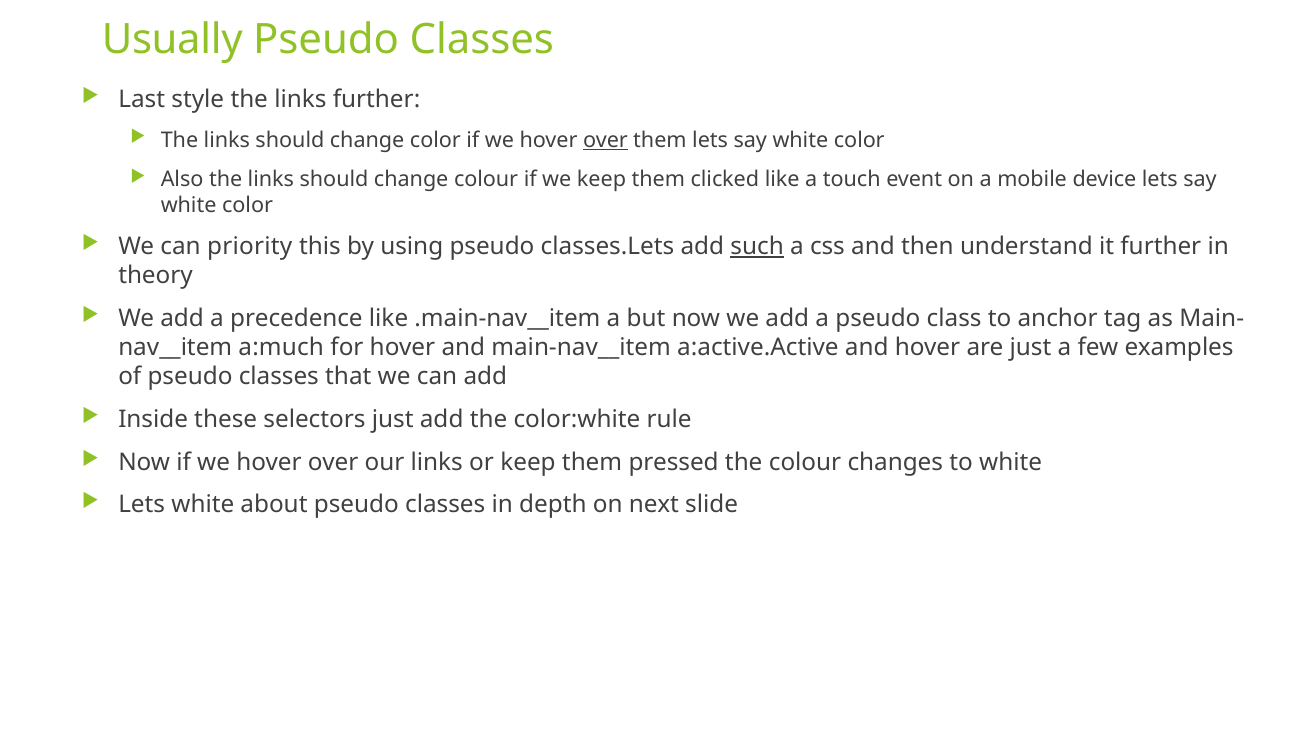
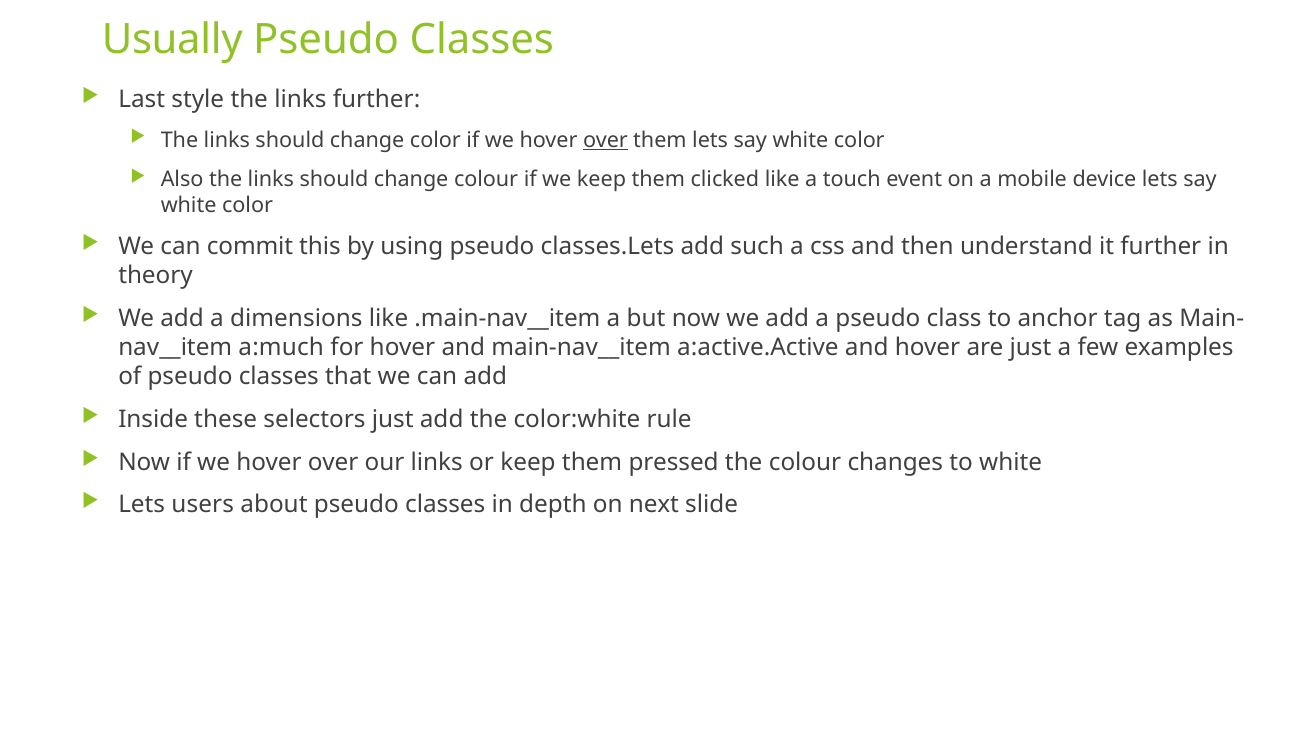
priority: priority -> commit (250, 247)
such underline: present -> none (757, 247)
precedence: precedence -> dimensions (296, 319)
Lets white: white -> users (203, 505)
